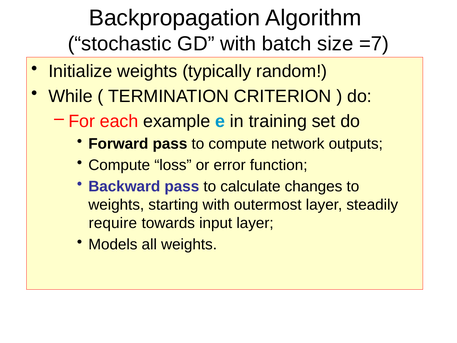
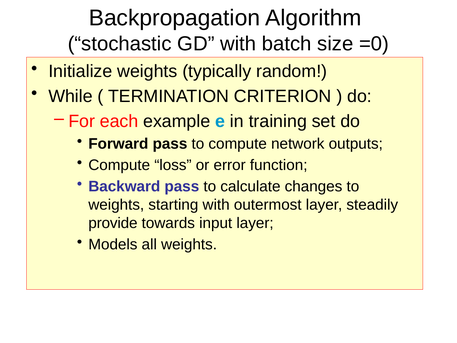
=7: =7 -> =0 (374, 44)
require: require -> provide (113, 223)
